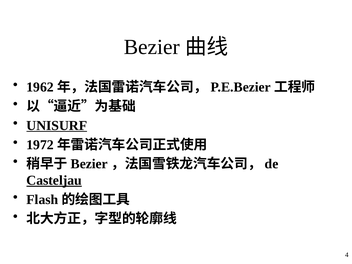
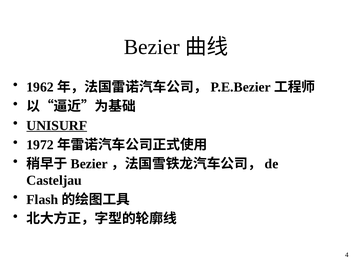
Casteljau underline: present -> none (54, 180)
